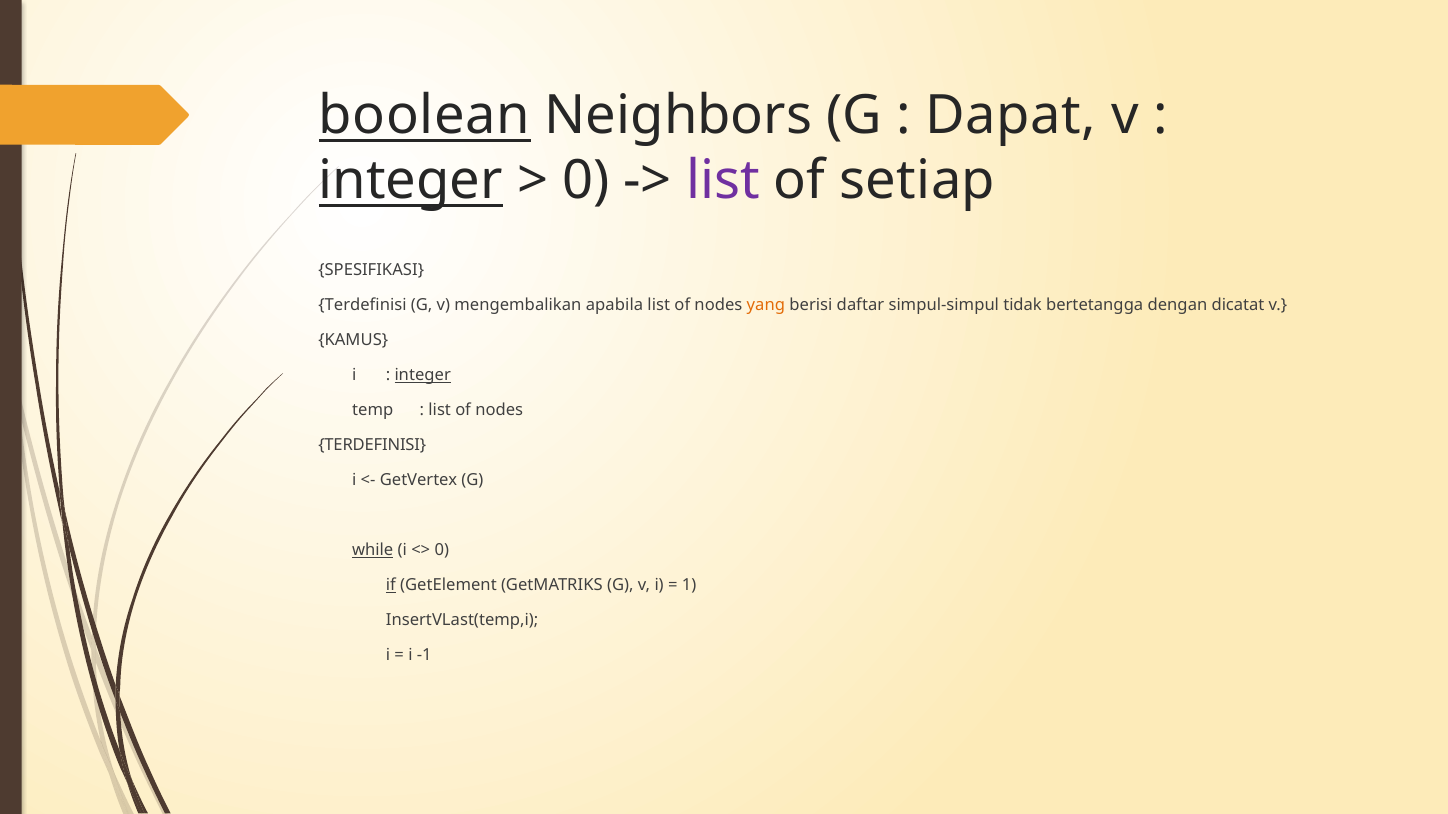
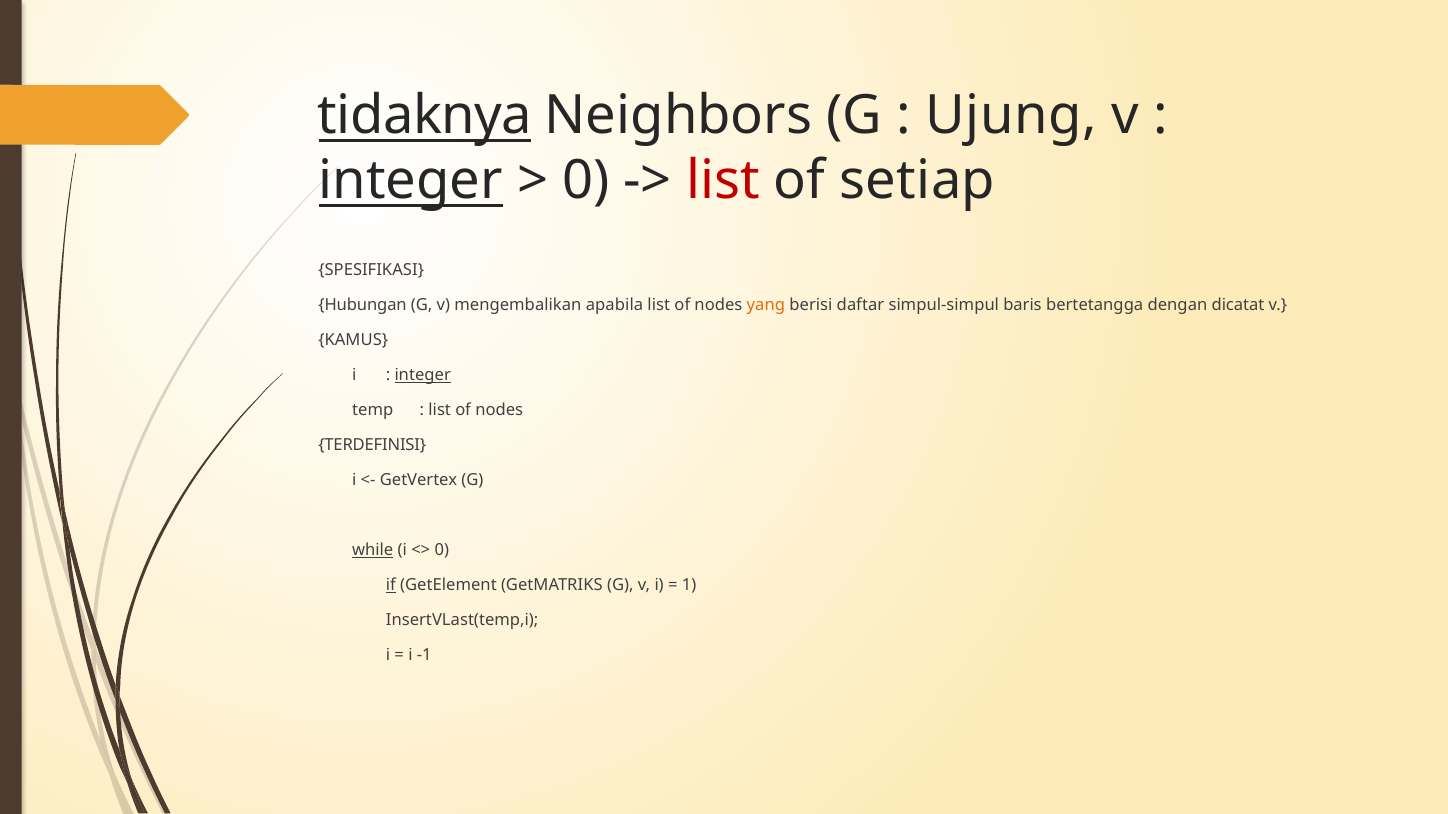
boolean: boolean -> tidaknya (425, 116)
Dapat: Dapat -> Ujung (1011, 116)
list colour: purple -> red (723, 181)
Terdefinisi: Terdefinisi -> Hubungan (363, 305)
tidak: tidak -> baris (1023, 305)
